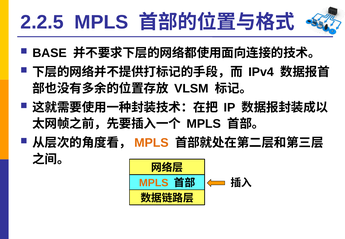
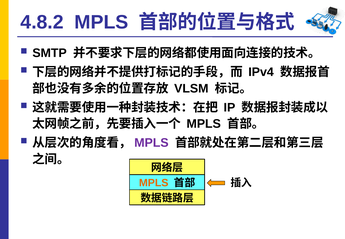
2.2.5: 2.2.5 -> 4.8.2 (42, 22)
BASE: BASE -> SMTP (50, 53)
MPLS colour: orange -> purple (151, 143)
